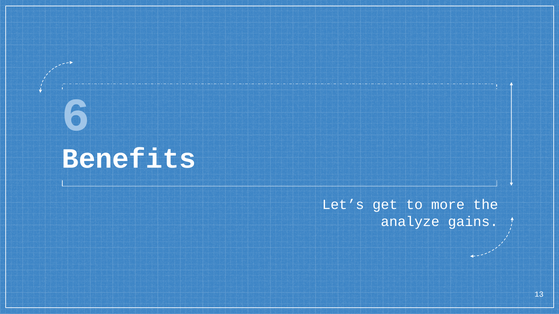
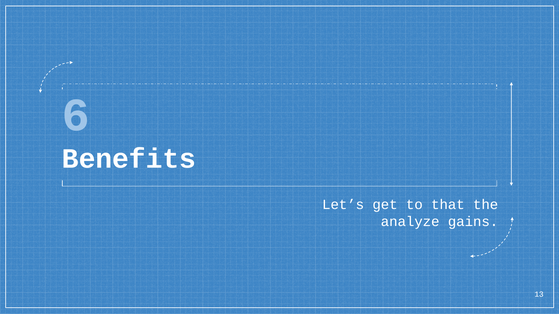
more: more -> that (448, 205)
